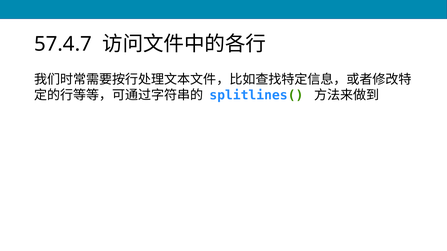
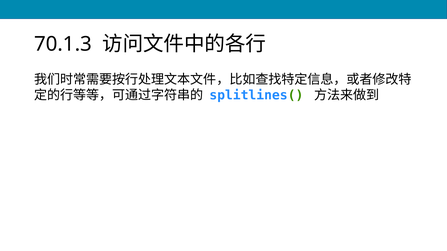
57.4.7: 57.4.7 -> 70.1.3 (63, 44)
